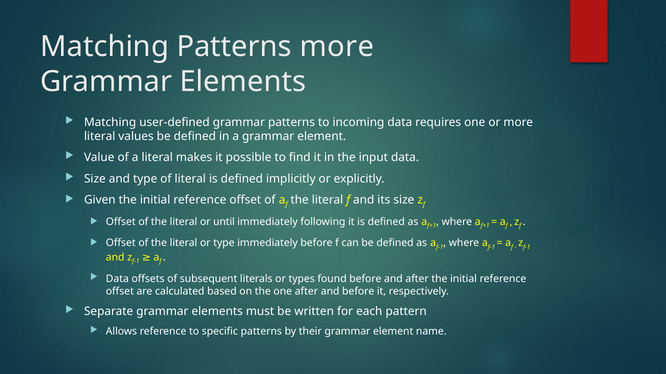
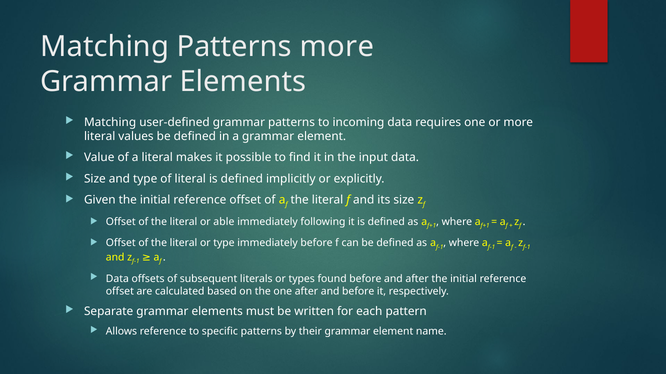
until: until -> able (224, 222)
